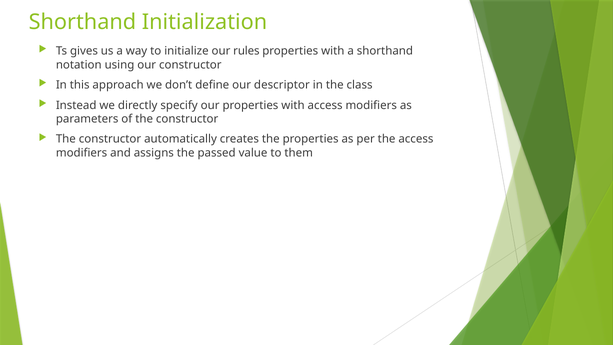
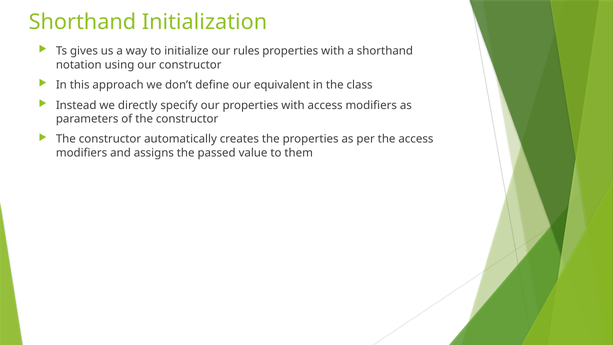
descriptor: descriptor -> equivalent (282, 85)
